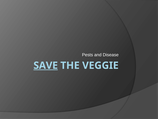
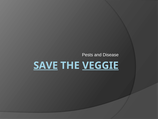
VEGGIE underline: none -> present (100, 65)
